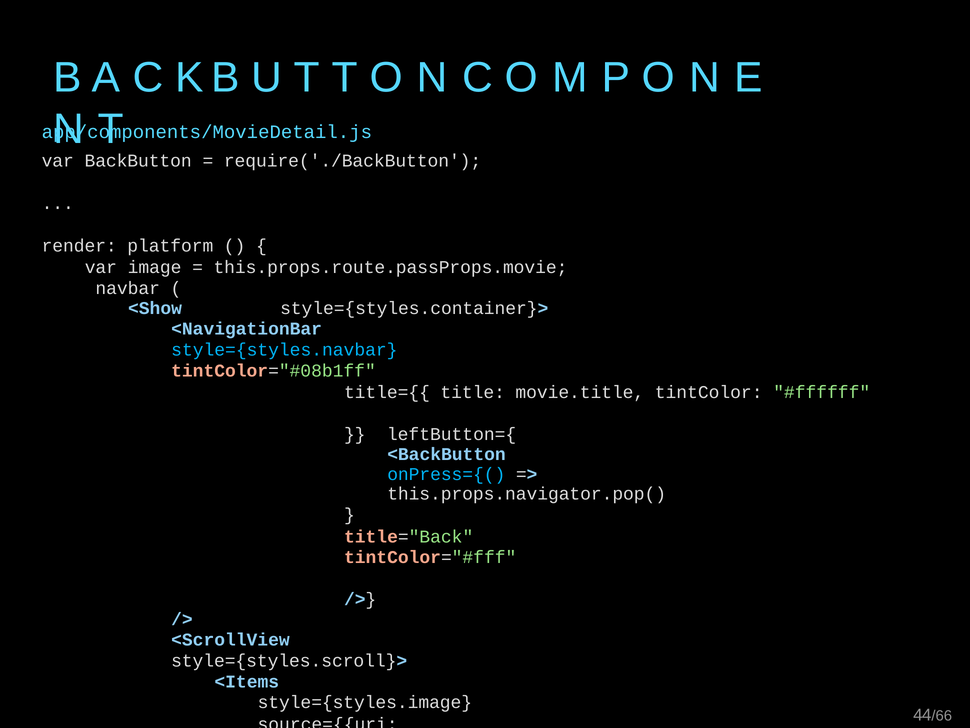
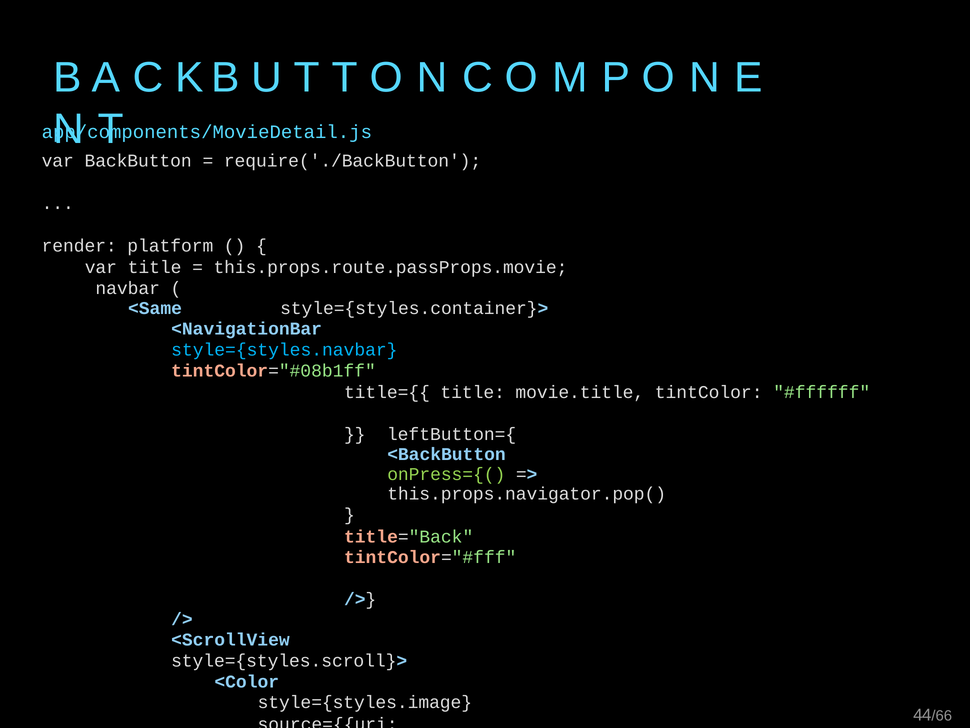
var image: image -> title (155, 267)
<Show: <Show -> <Same (155, 308)
onPress={( colour: light blue -> light green (446, 474)
<Items: <Items -> <Color (247, 681)
